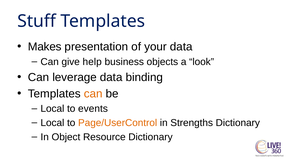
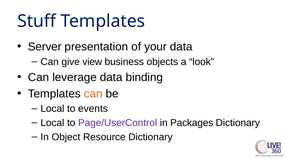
Makes: Makes -> Server (45, 47)
help: help -> view (92, 62)
Page/UserControl colour: orange -> purple (118, 123)
Strengths: Strengths -> Packages (192, 123)
